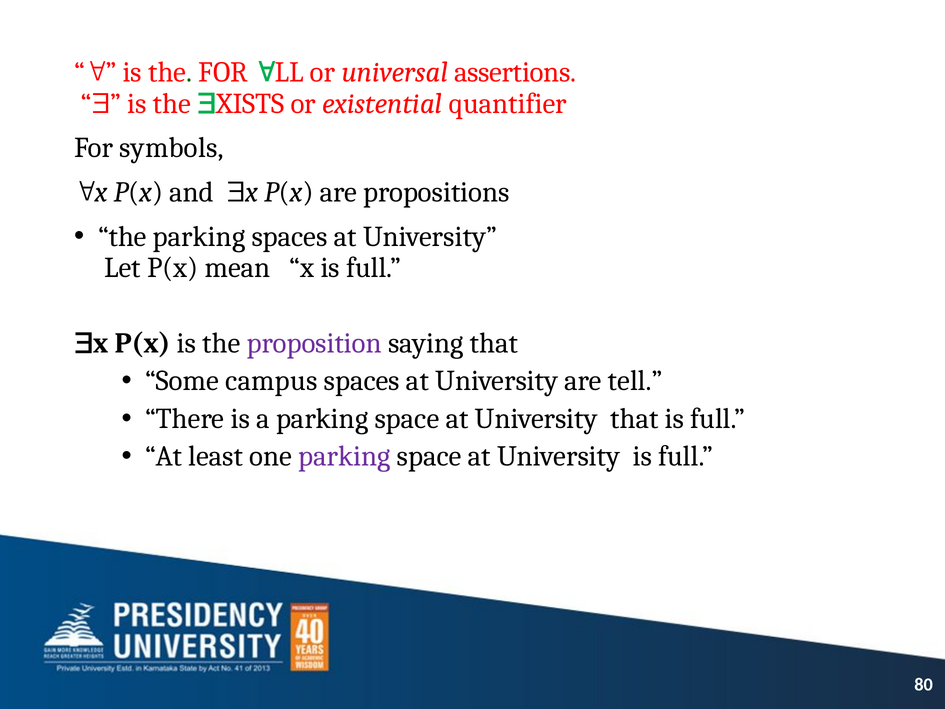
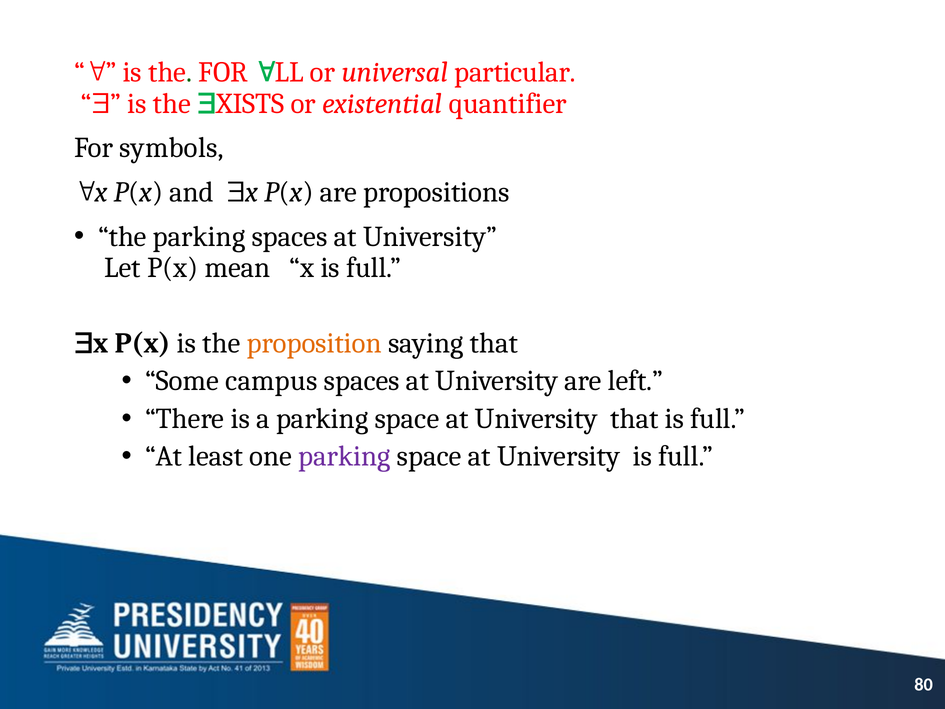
assertions: assertions -> particular (515, 72)
proposition colour: purple -> orange (314, 343)
tell: tell -> left (635, 381)
